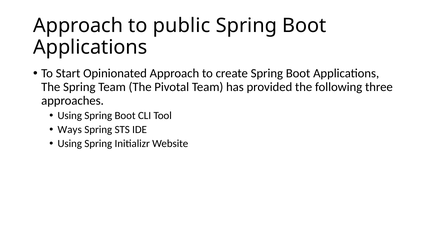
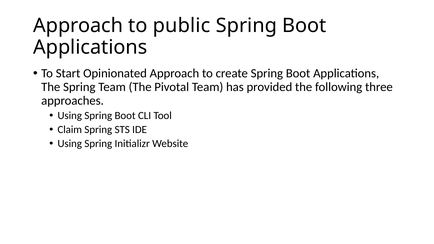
Ways: Ways -> Claim (70, 130)
